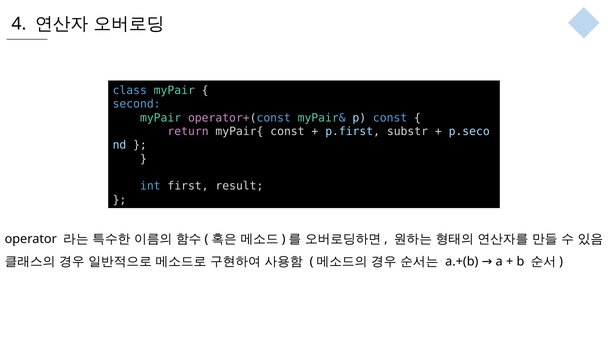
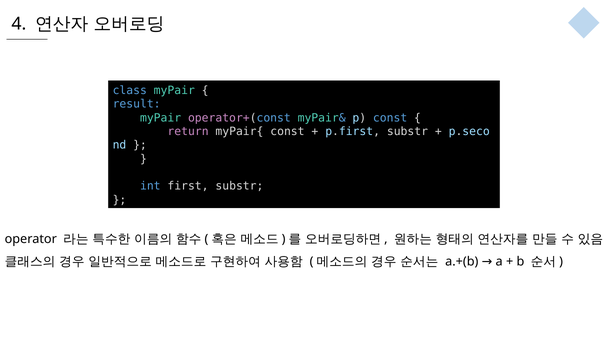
second: second -> result (137, 104)
first result: result -> substr (239, 186)
